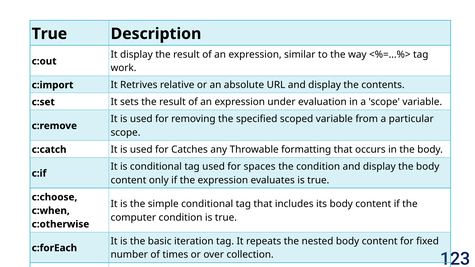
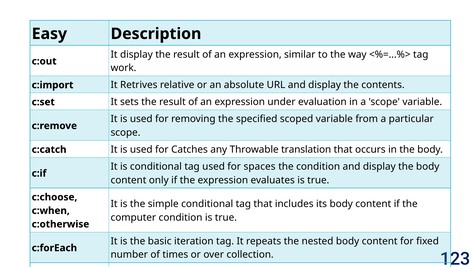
True: True -> Easy (49, 34)
formatting: formatting -> translation (306, 150)
